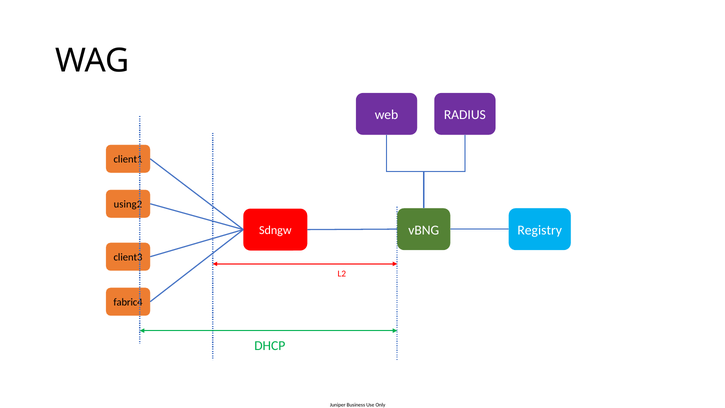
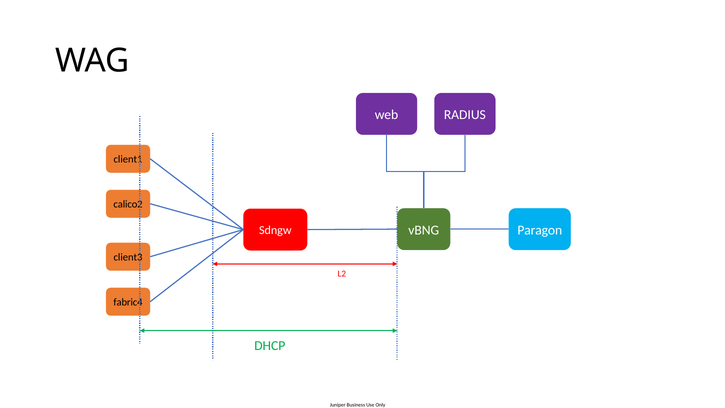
using2: using2 -> calico2 (128, 204)
Registry: Registry -> Paragon (540, 230)
